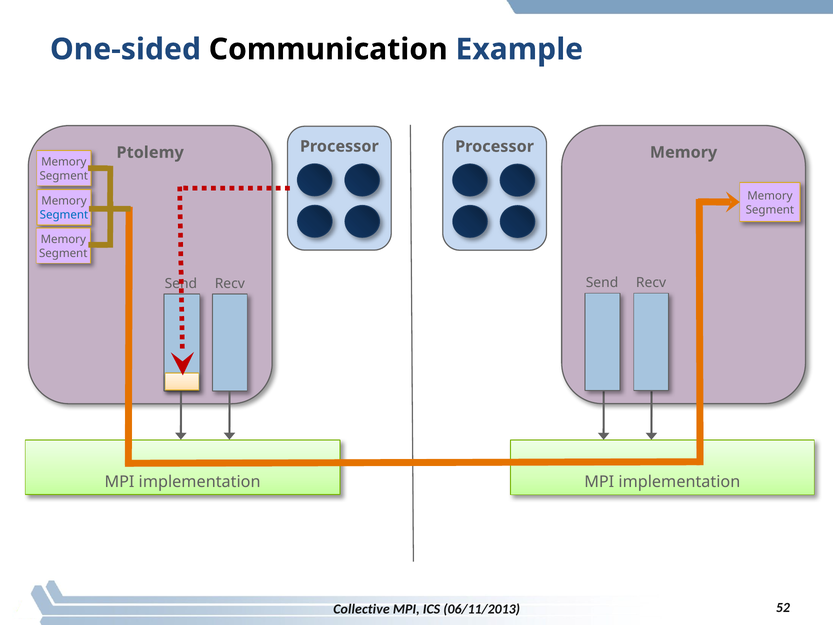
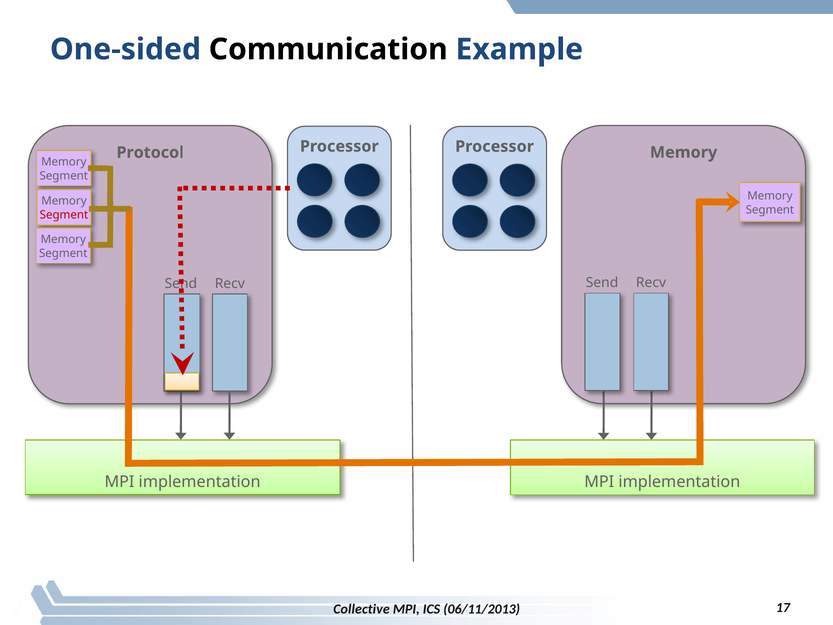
Ptolemy: Ptolemy -> Protocol (150, 152)
Segment colour: blue -> red (64, 215)
52: 52 -> 17 (783, 607)
